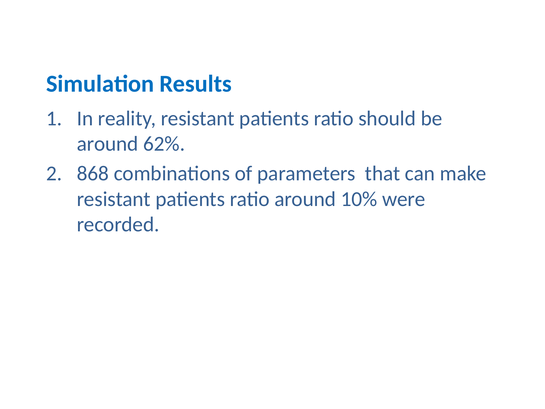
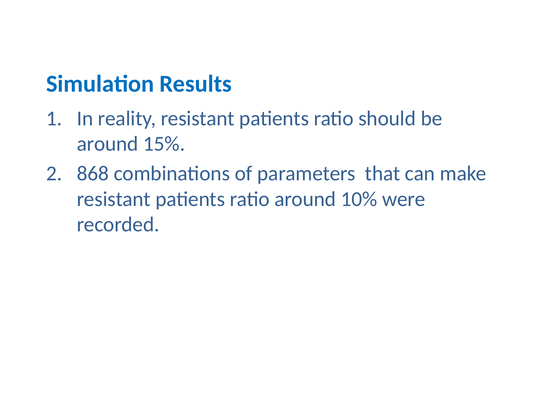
62%: 62% -> 15% (164, 144)
